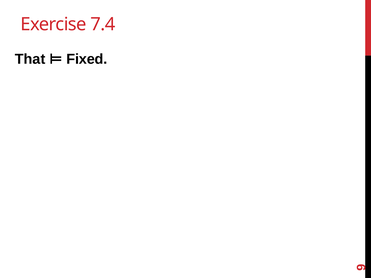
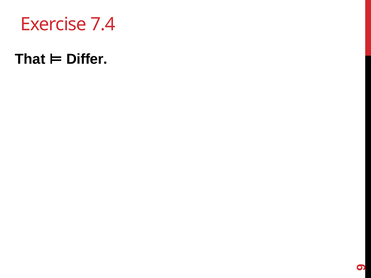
Fixed: Fixed -> Differ (87, 59)
